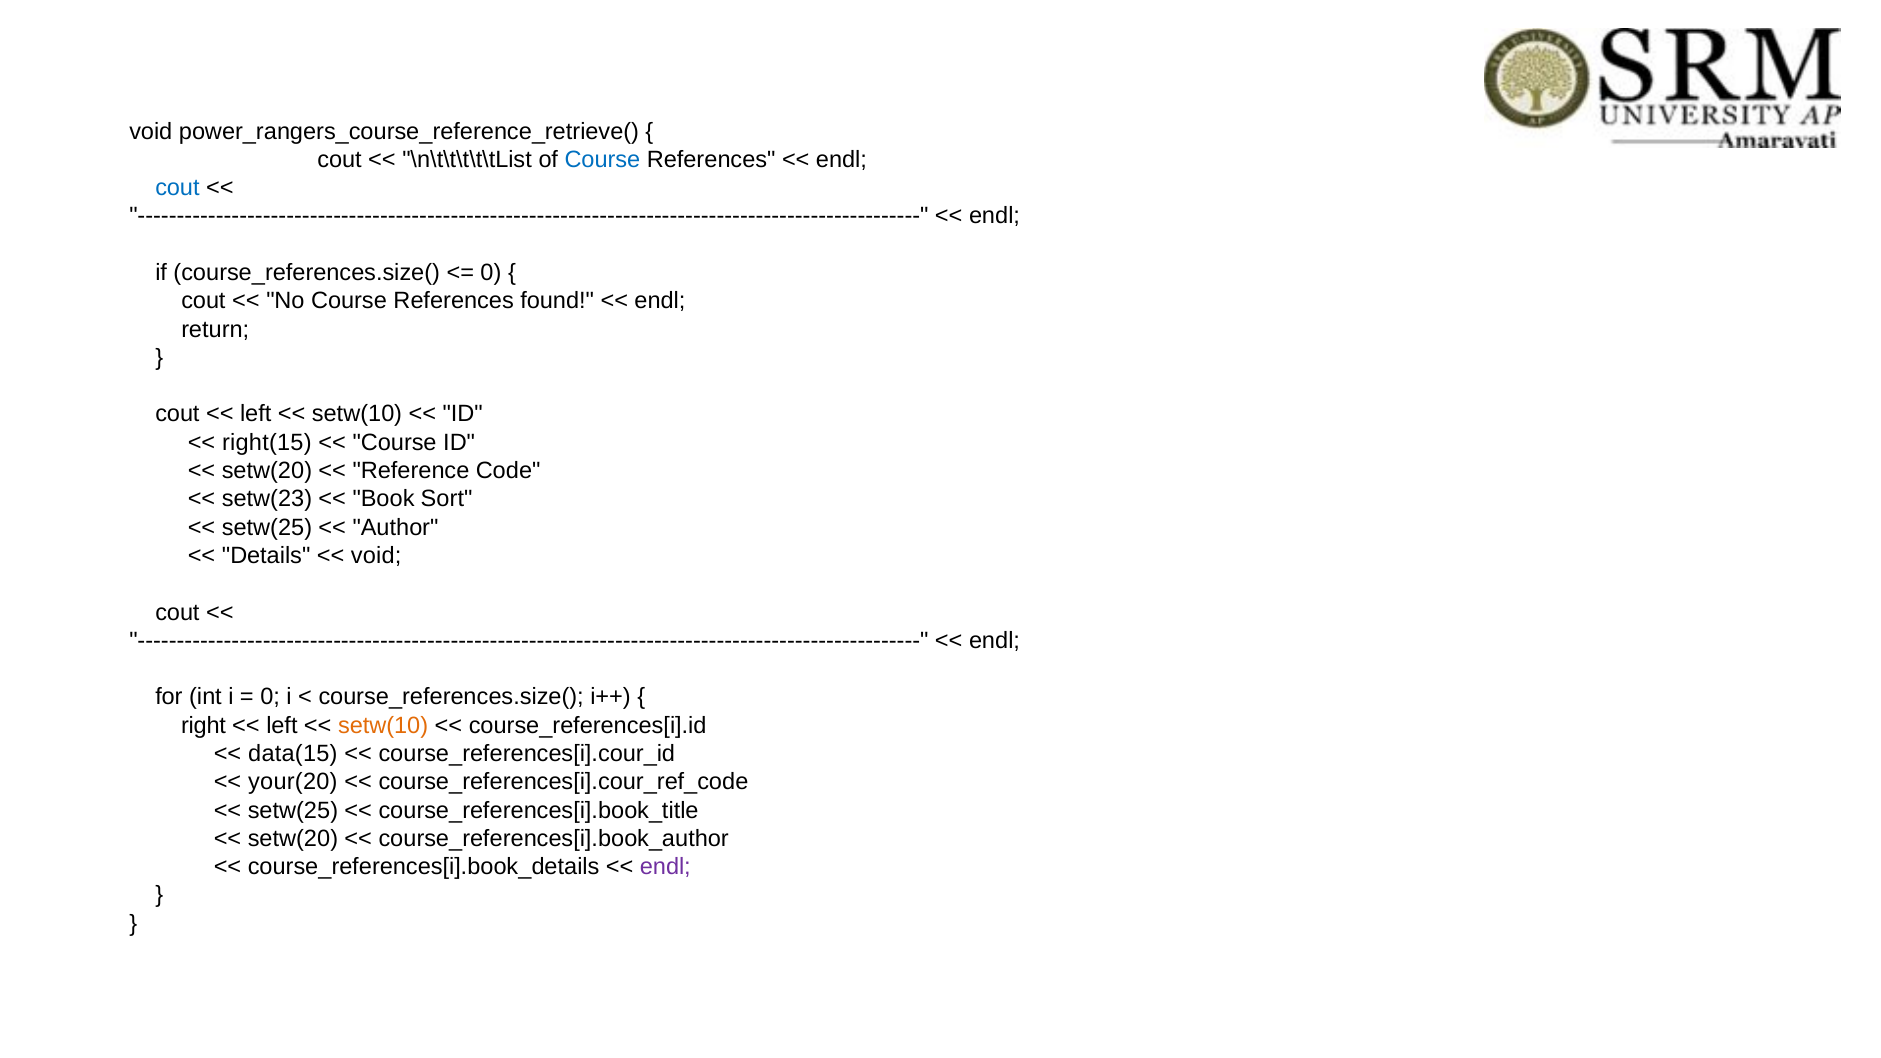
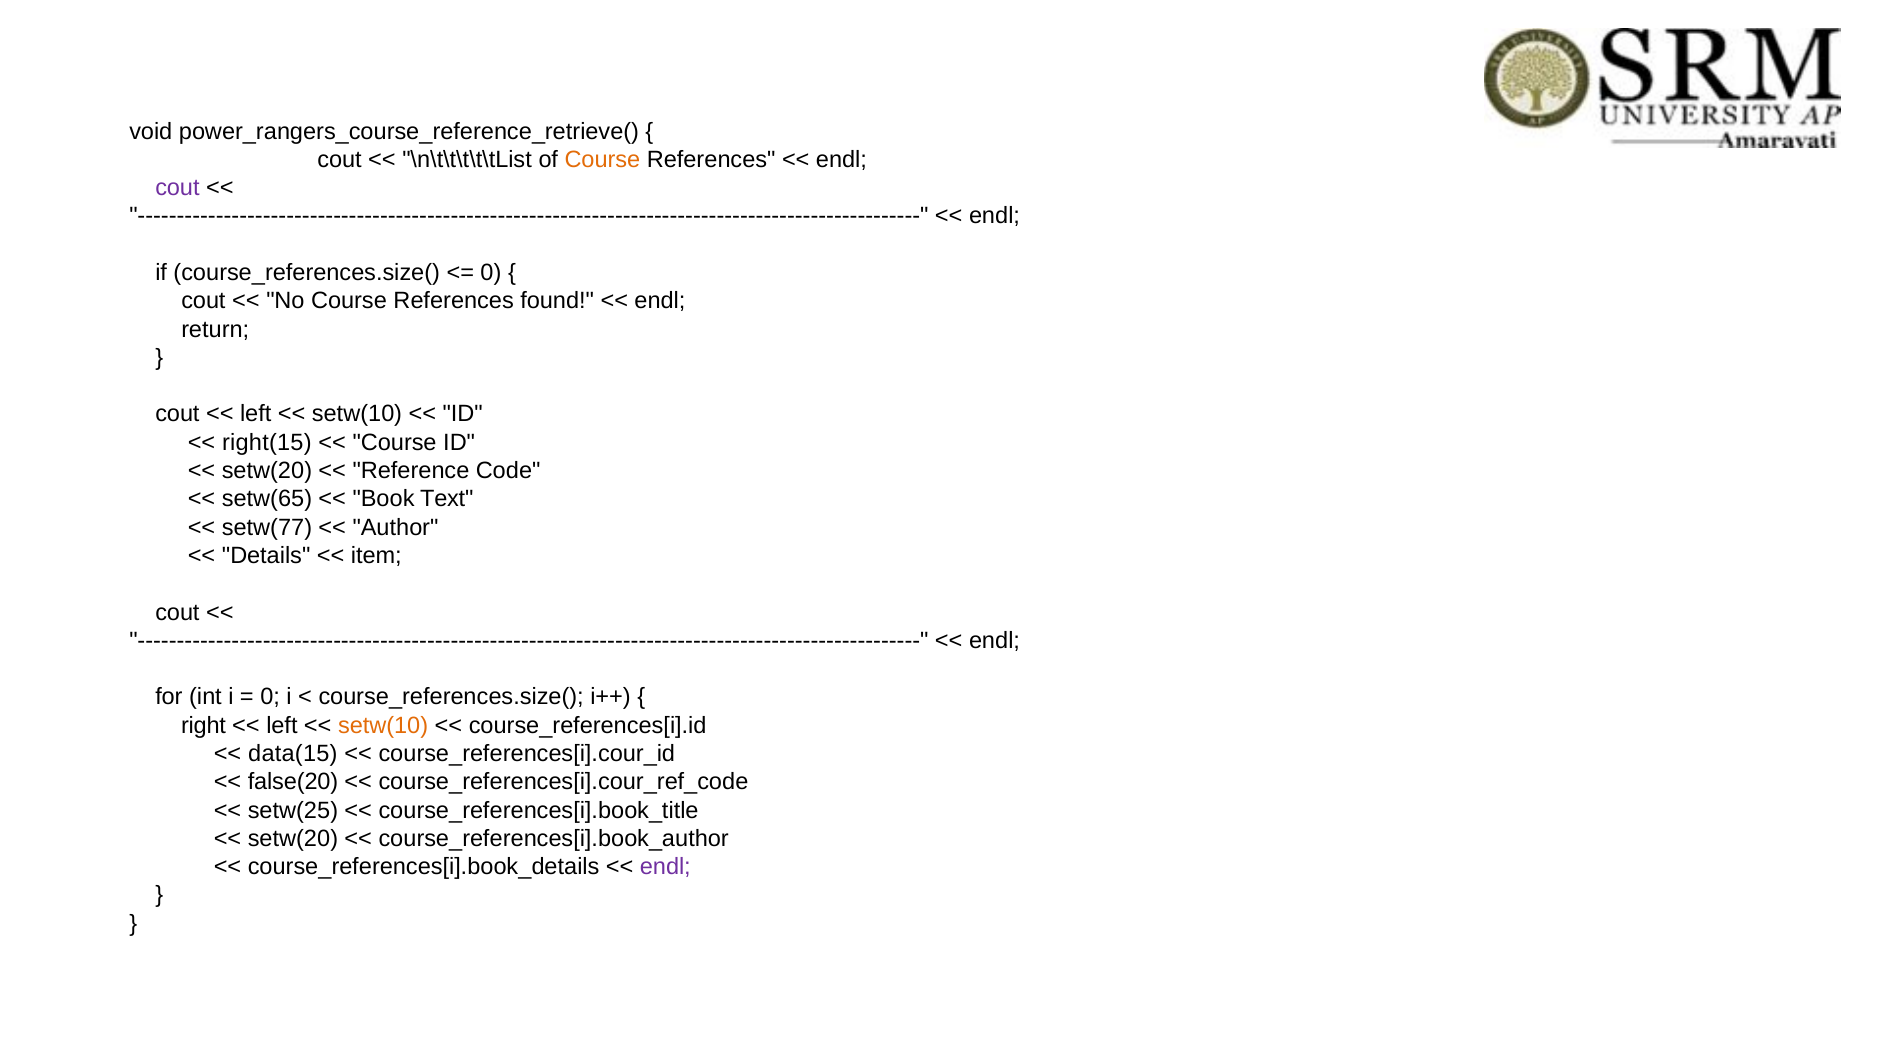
Course colour: blue -> orange (602, 160)
cout colour: blue -> purple (177, 188)
setw(23: setw(23 -> setw(65 (267, 499)
Sort: Sort -> Text (447, 499)
setw(25: setw(25 -> setw(77 (267, 527)
void: void -> item (376, 556)
your(20: your(20 -> false(20 (293, 782)
